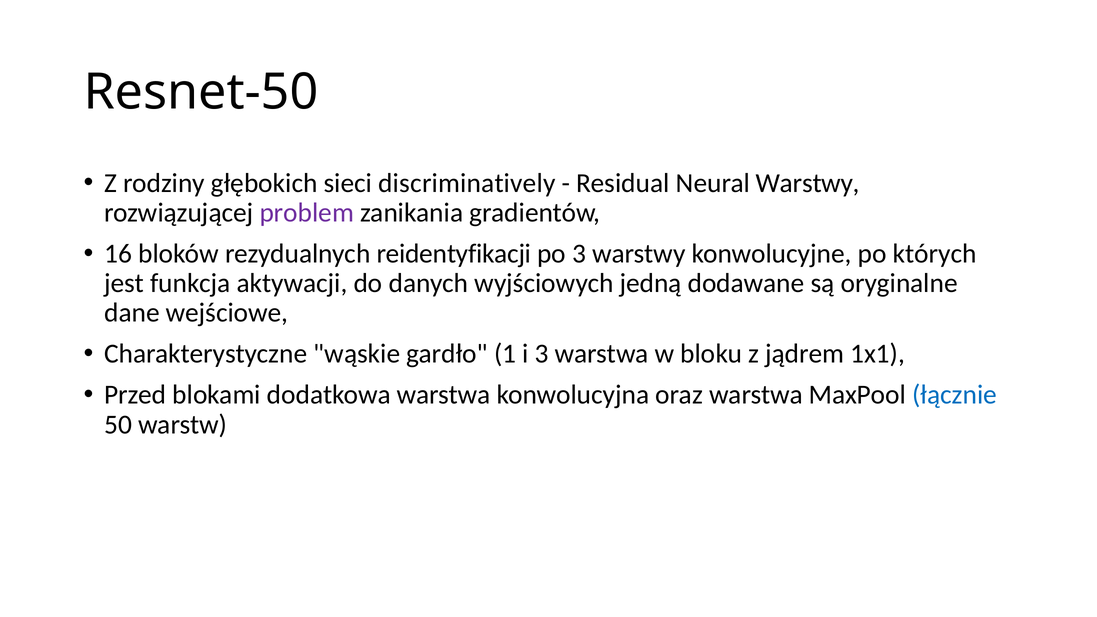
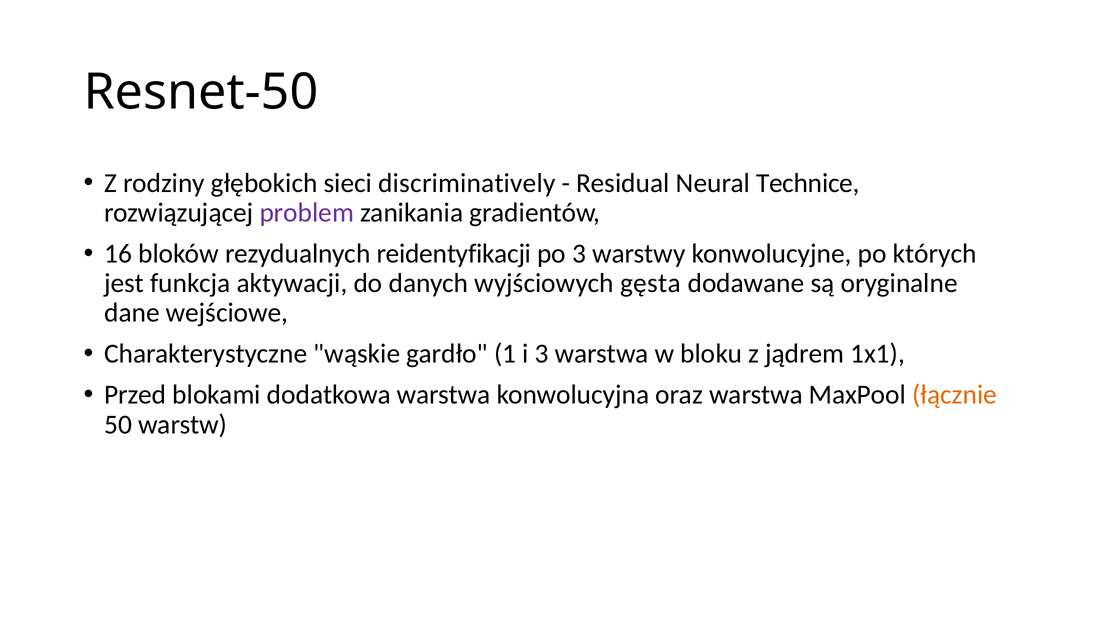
Neural Warstwy: Warstwy -> Technice (808, 183)
jedną: jedną -> gęsta (650, 283)
łącznie colour: blue -> orange (954, 395)
